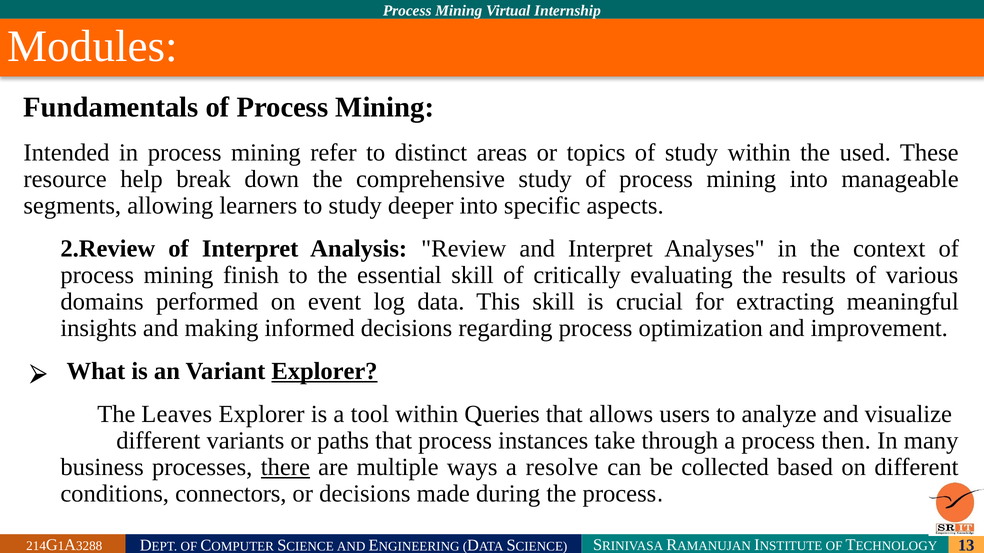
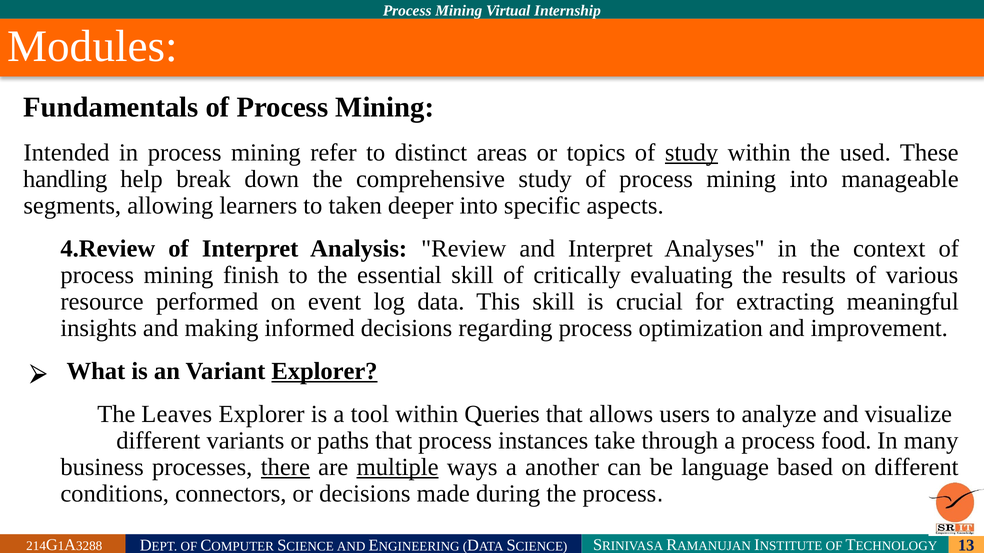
study underline: none -> present (692, 153)
resource: resource -> handling (65, 179)
to study: study -> taken (355, 206)
2.Review: 2.Review -> 4.Review (108, 249)
domains: domains -> resource (102, 302)
then: then -> food (846, 441)
multiple underline: none -> present (398, 467)
resolve: resolve -> another (562, 467)
collected: collected -> language (725, 467)
